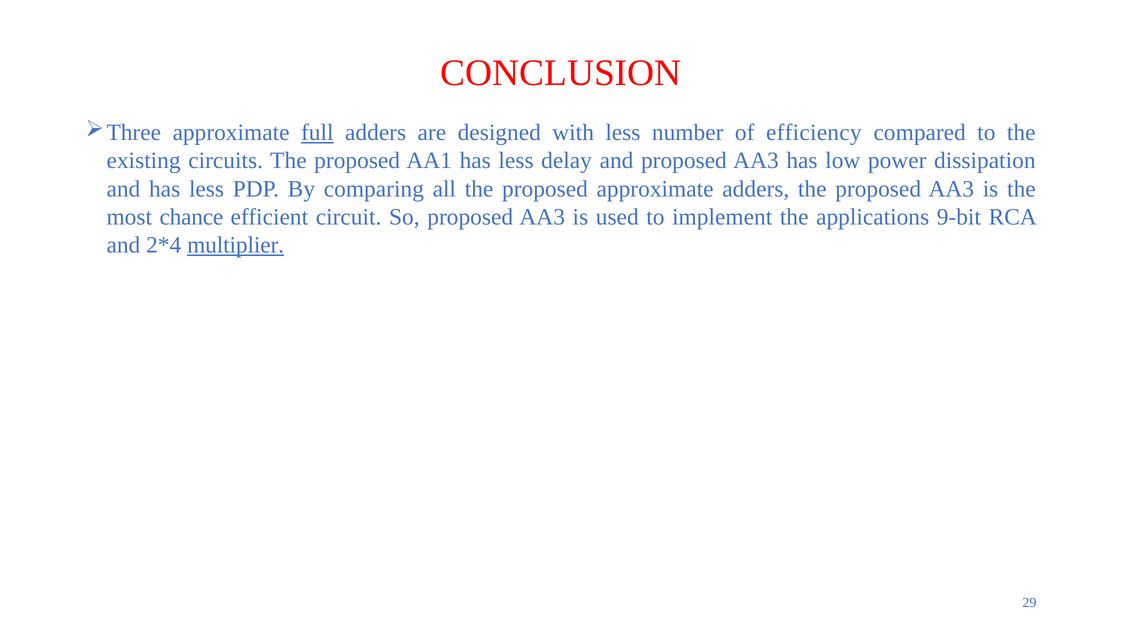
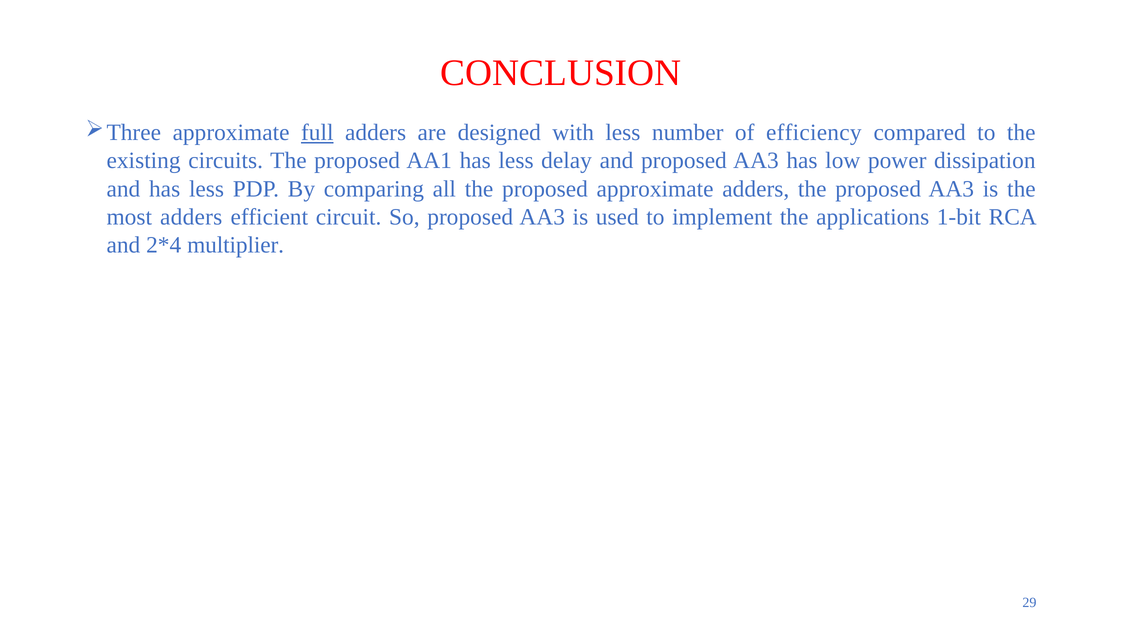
most chance: chance -> adders (191, 217)
9-bit: 9-bit -> 1-bit (959, 217)
multiplier underline: present -> none (236, 245)
